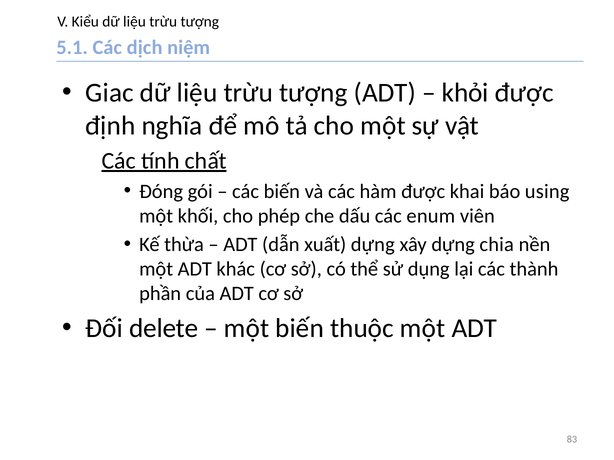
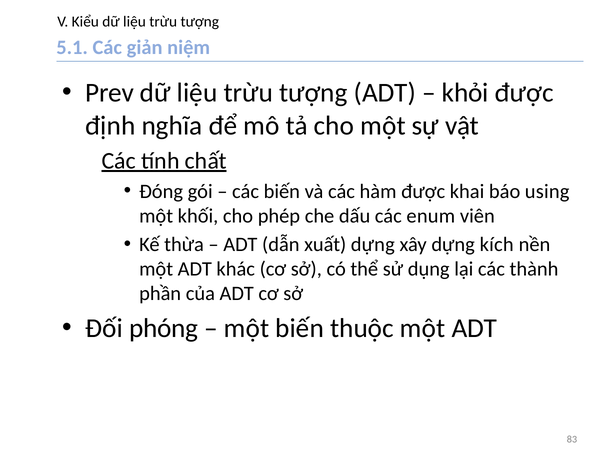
dịch: dịch -> giản (145, 47)
Giac: Giac -> Prev (110, 93)
chia: chia -> kích (497, 245)
delete: delete -> phóng (164, 328)
